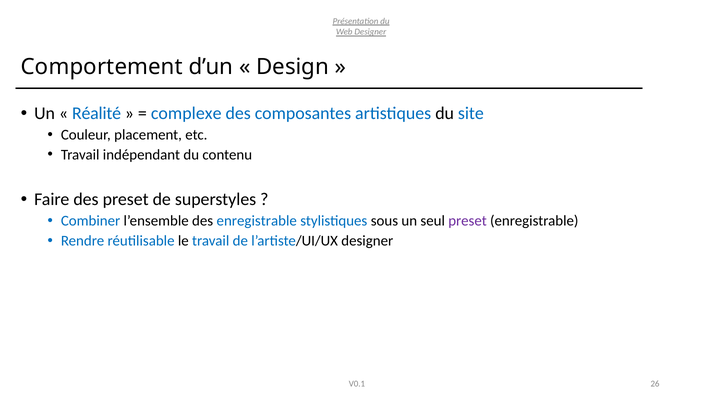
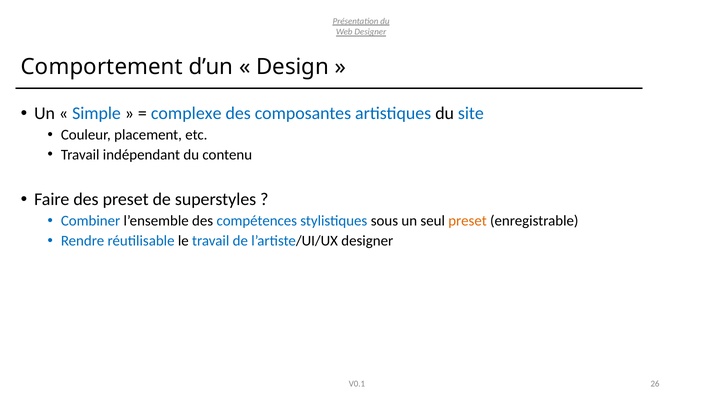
Réalité: Réalité -> Simple (97, 113)
des enregistrable: enregistrable -> compétences (257, 221)
preset colour: purple -> orange (468, 221)
